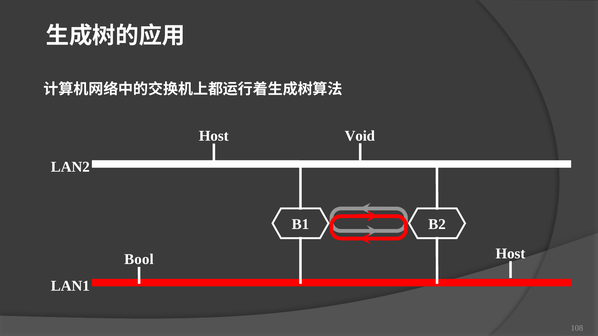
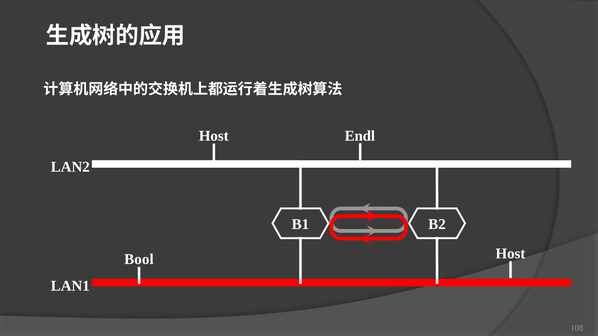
Void: Void -> Endl (360, 136)
